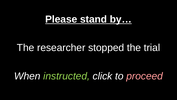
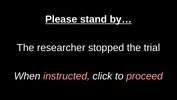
instructed colour: light green -> pink (67, 76)
